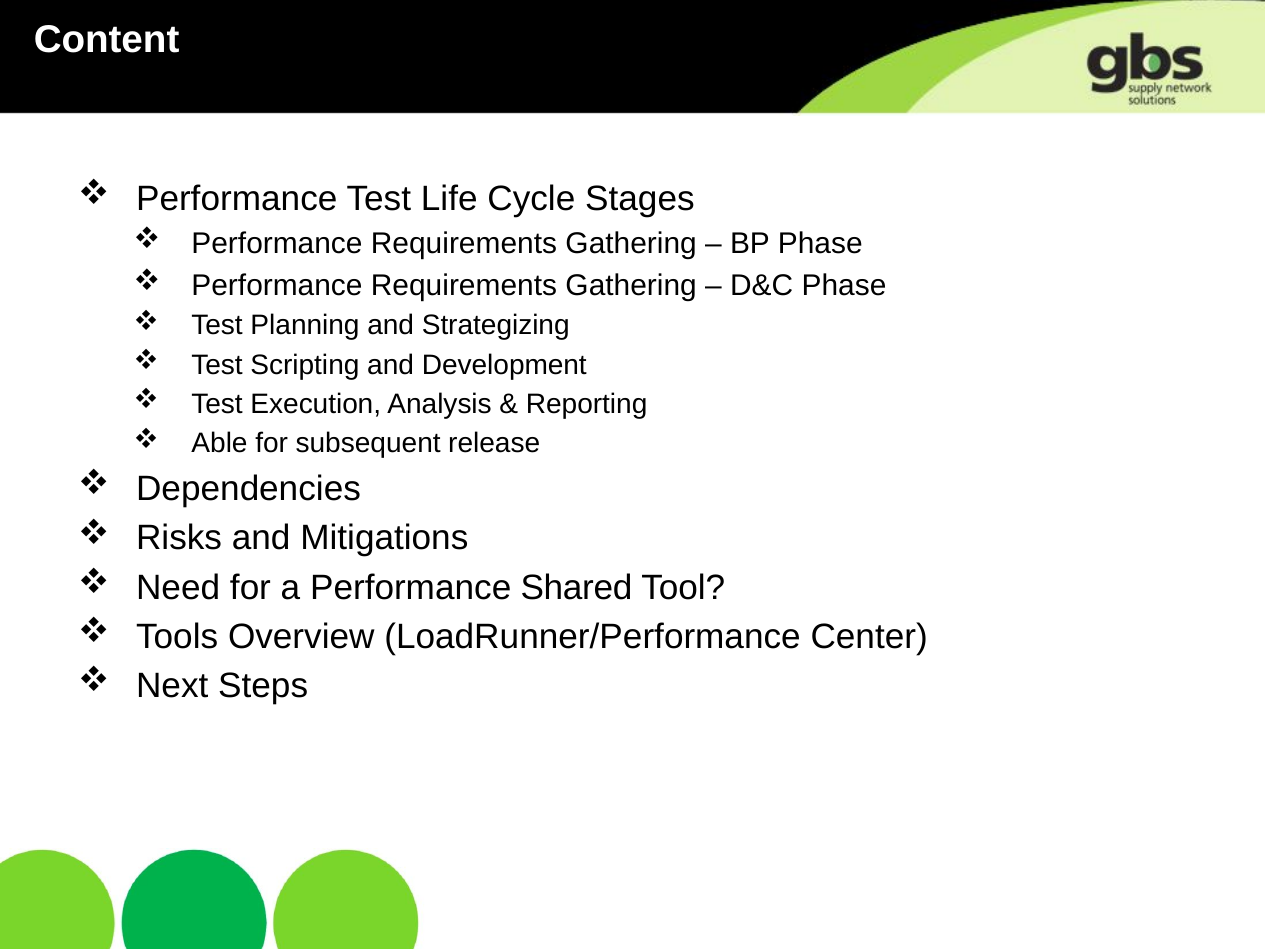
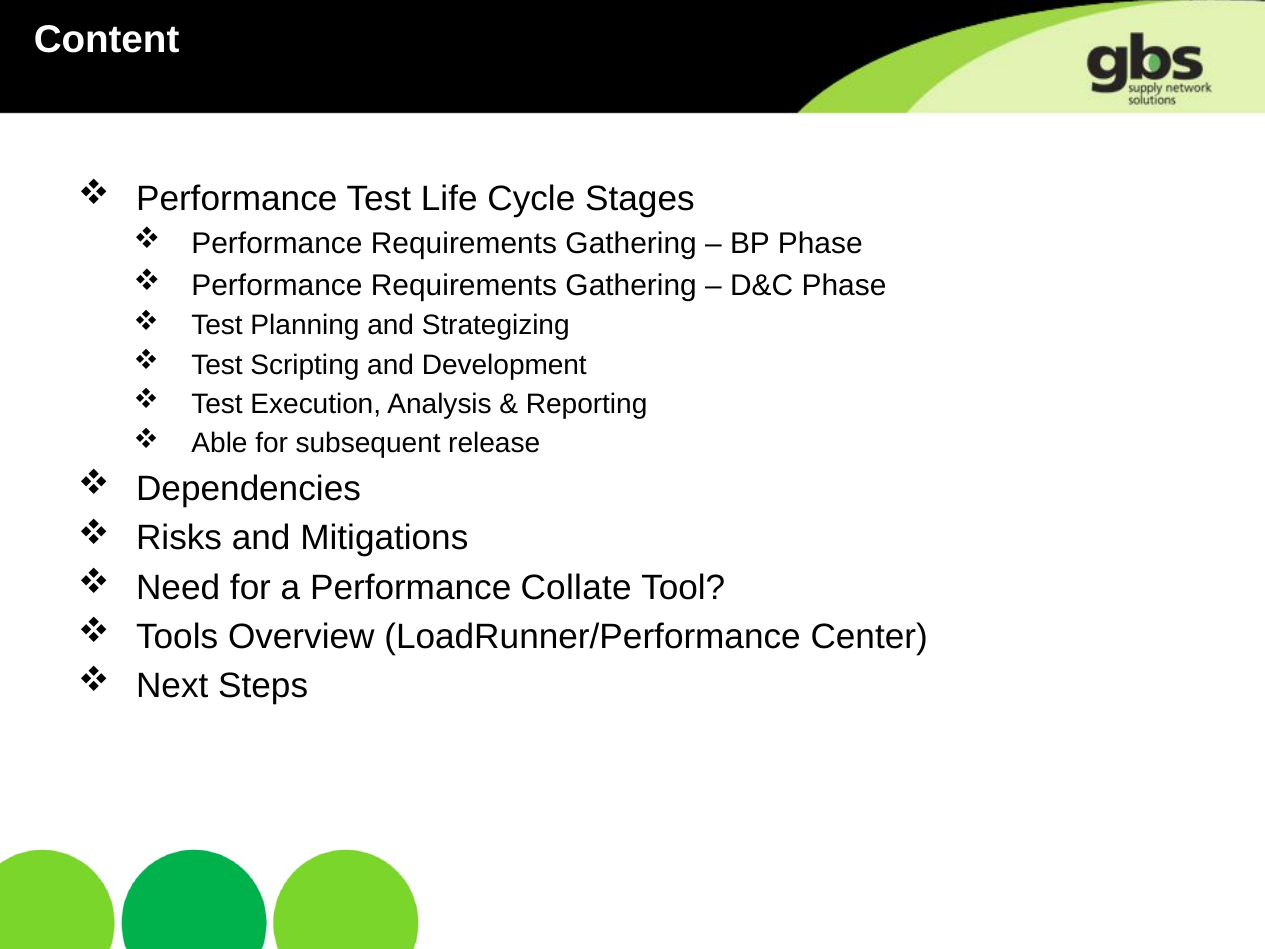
Shared: Shared -> Collate (576, 587)
